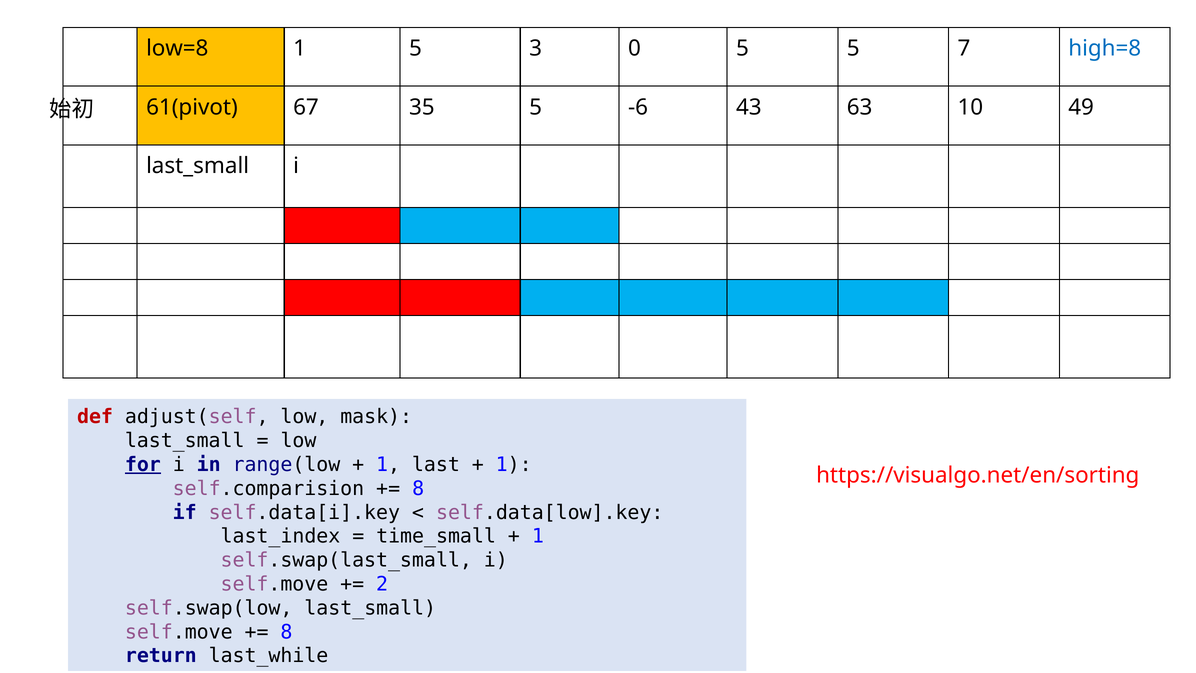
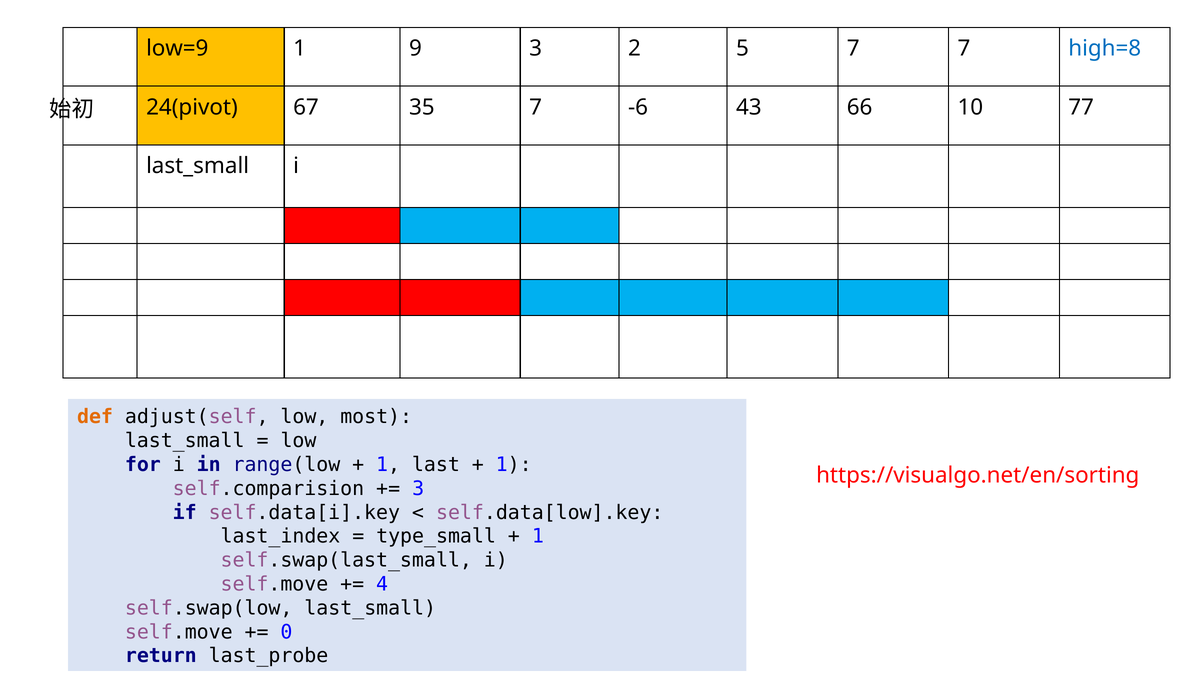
low=8: low=8 -> low=9 (177, 48)
1 5: 5 -> 9 (415, 48)
0: 0 -> 2 (634, 48)
5 5: 5 -> 7 (853, 48)
61(pivot: 61(pivot -> 24(pivot (192, 107)
35 5: 5 -> 7 (536, 107)
63: 63 -> 66 (860, 107)
49: 49 -> 77 (1081, 107)
def colour: red -> orange (95, 417)
mask: mask -> most (376, 417)
for underline: present -> none (143, 465)
8: 8 -> 3 (418, 489)
time_small: time_small -> type_small (436, 536)
2: 2 -> 4 (382, 584)
8: 8 -> 0 (286, 632)
last_while: last_while -> last_probe (268, 656)
